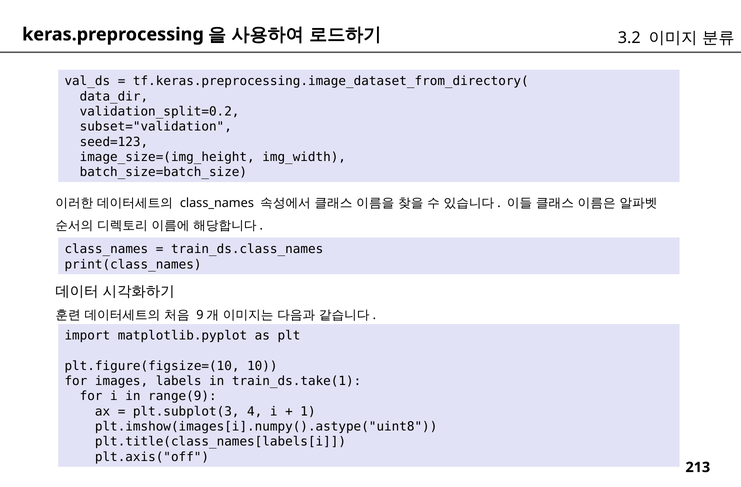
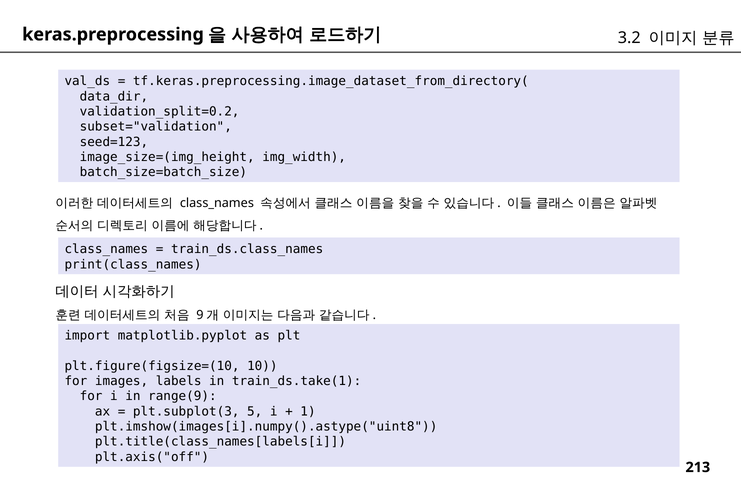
4: 4 -> 5 (255, 411)
